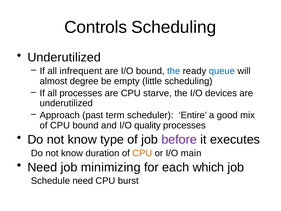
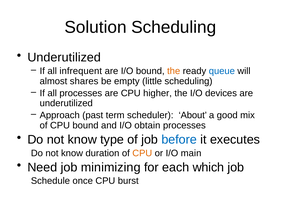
Controls: Controls -> Solution (96, 27)
the colour: blue -> orange (174, 71)
degree: degree -> shares (84, 81)
starve: starve -> higher (158, 93)
Entire: Entire -> About (193, 115)
quality: quality -> obtain (147, 125)
before colour: purple -> blue (179, 139)
Schedule need: need -> once (83, 181)
